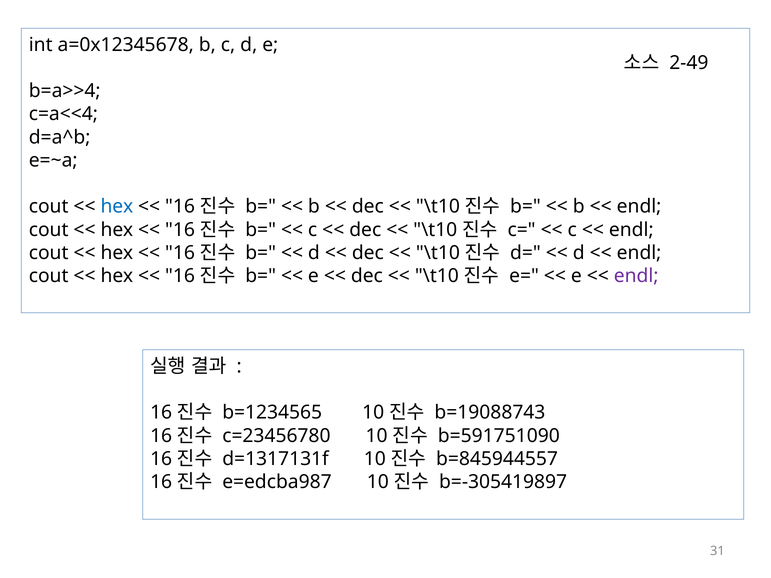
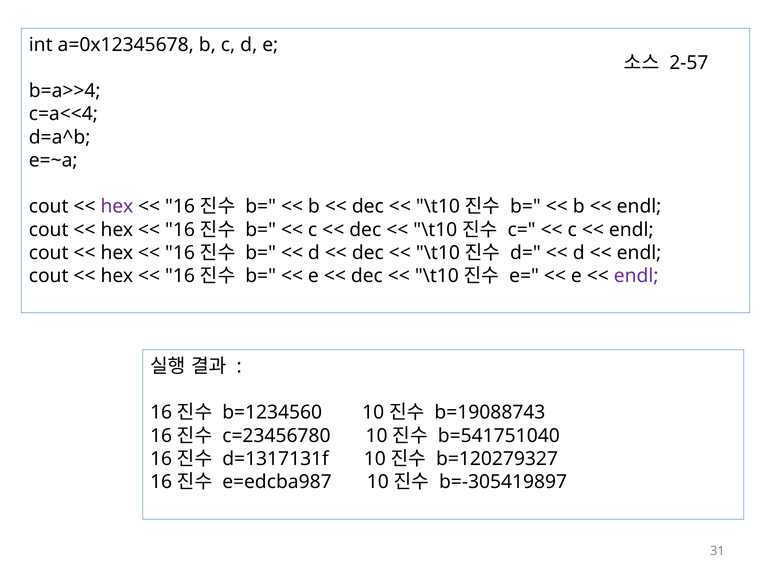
2-49: 2-49 -> 2-57 (689, 63)
hex colour: blue -> purple (117, 207)
b=1234565: b=1234565 -> b=1234560 (272, 413)
b=591751090: b=591751090 -> b=541751040 (499, 436)
b=845944557: b=845944557 -> b=120279327 (497, 459)
